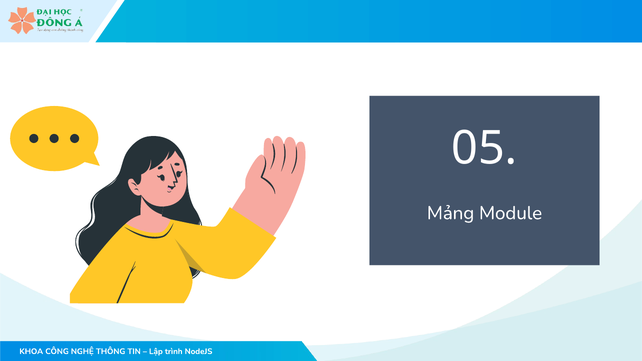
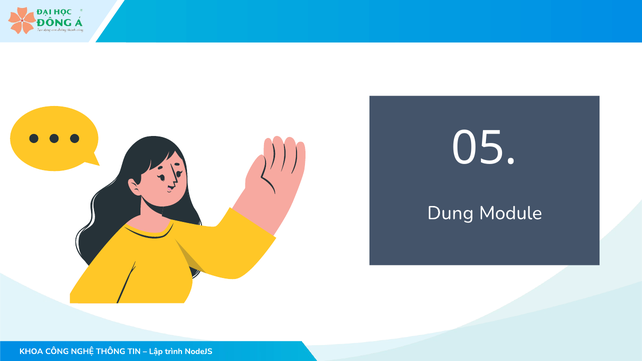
Mảng: Mảng -> Dung (450, 213)
